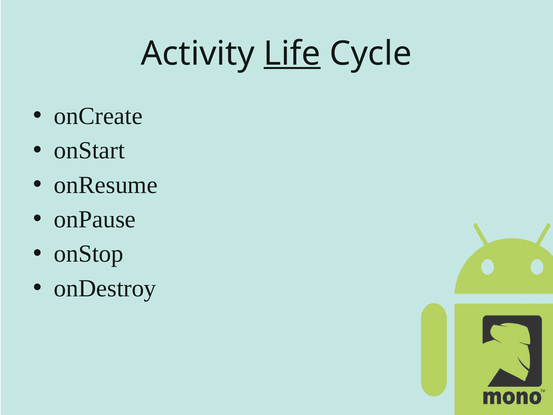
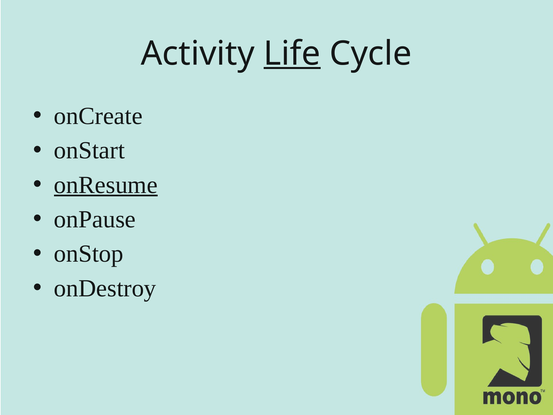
onResume underline: none -> present (106, 185)
